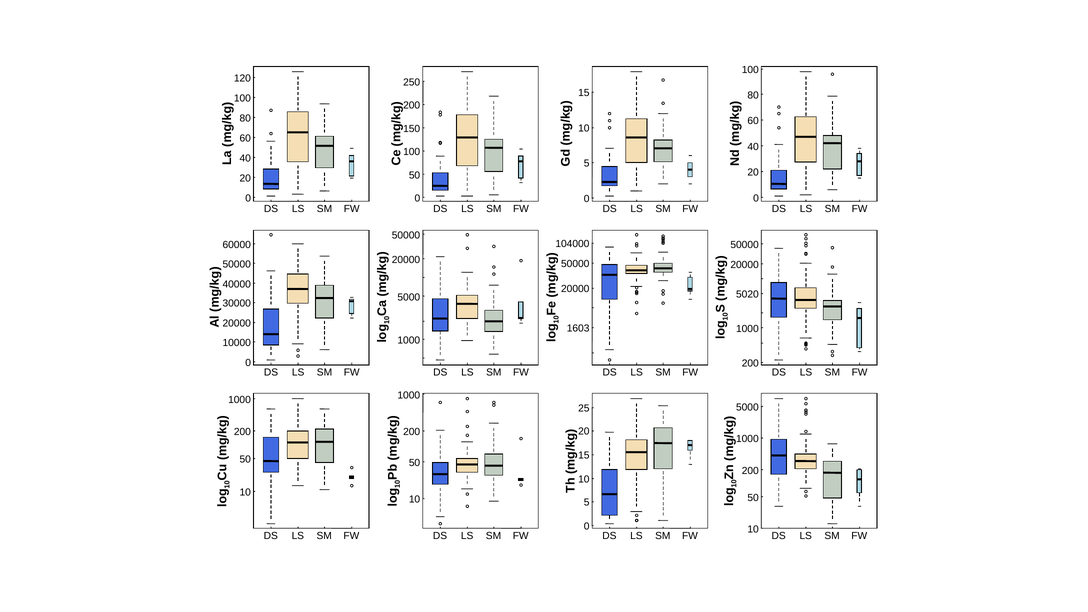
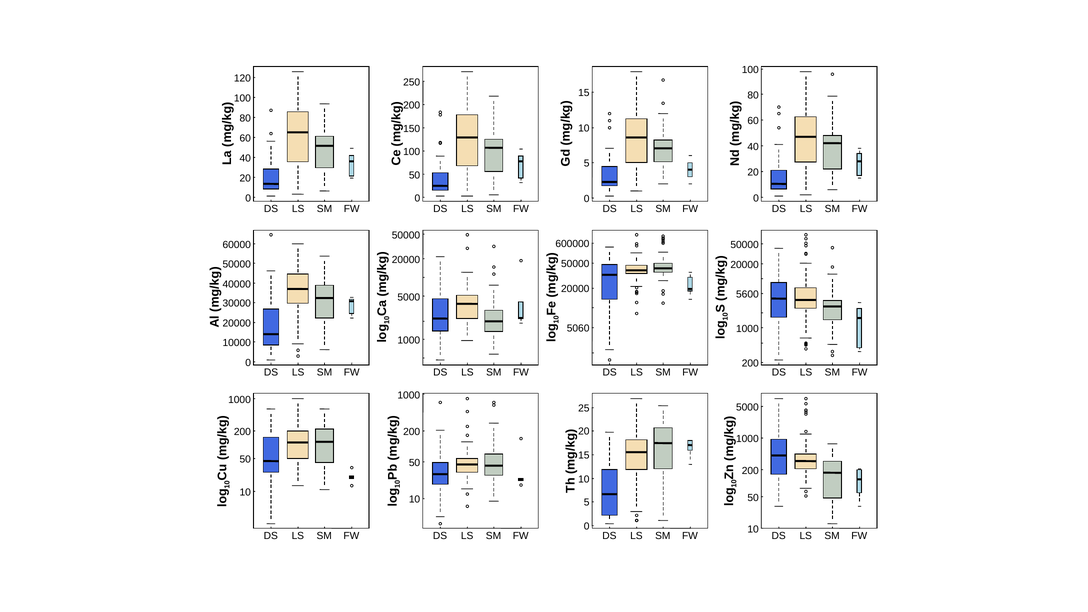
104000: 104000 -> 600000 (572, 244)
5020: 5020 -> 5600 (747, 295)
1603: 1603 -> 5060 (578, 328)
